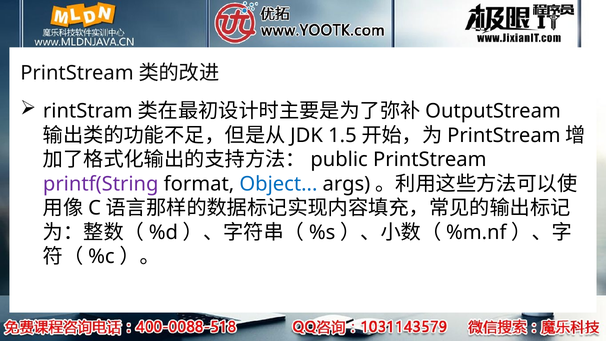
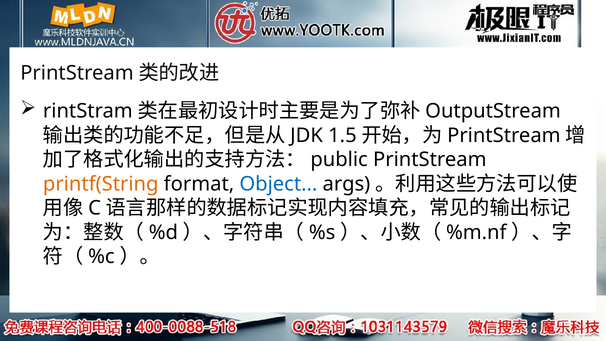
printf(String colour: purple -> orange (101, 184)
